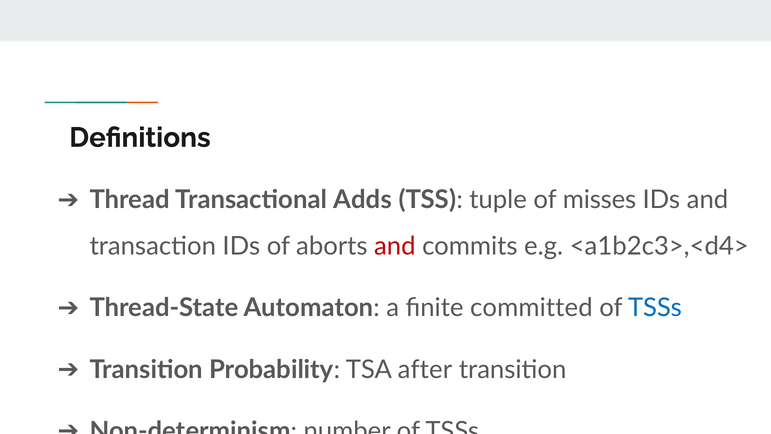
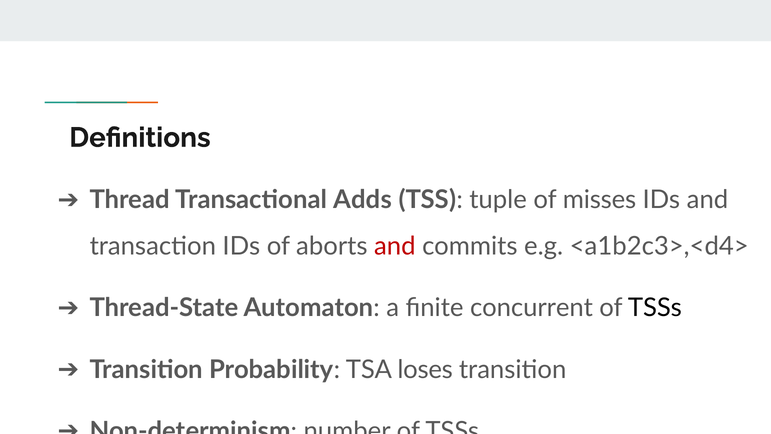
committed: committed -> concurrent (531, 308)
TSSs colour: blue -> black (655, 308)
after: after -> loses (425, 369)
